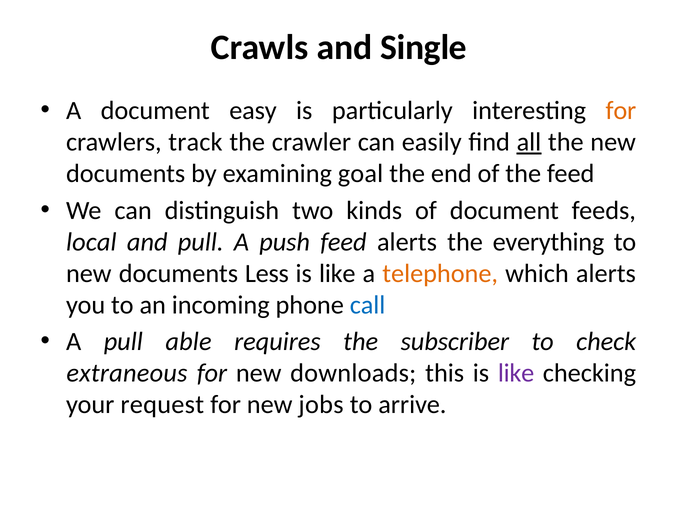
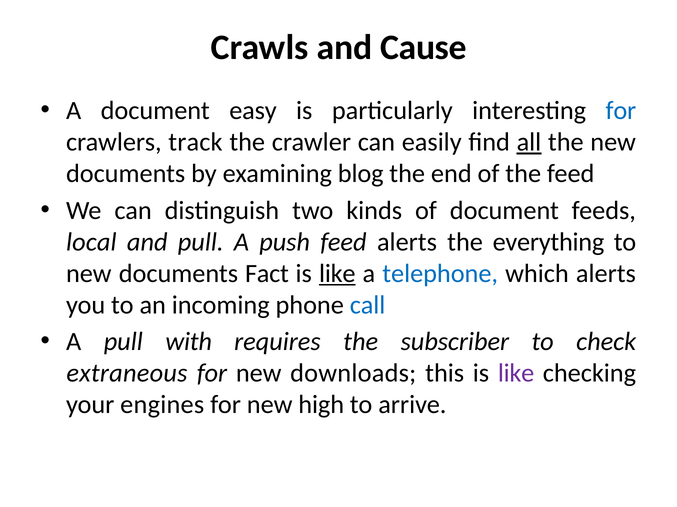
Single: Single -> Cause (424, 48)
for colour: orange -> blue (621, 111)
goal: goal -> blog (361, 174)
Less: Less -> Fact (267, 274)
like underline: none -> present (337, 274)
telephone colour: orange -> blue (440, 274)
able: able -> with (189, 342)
request: request -> engines (162, 405)
jobs: jobs -> high (321, 405)
